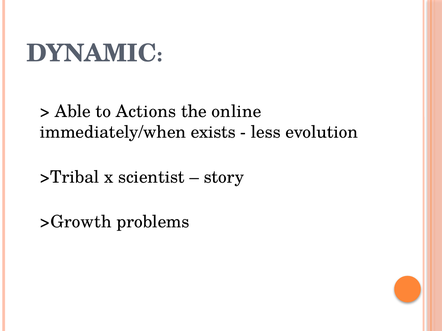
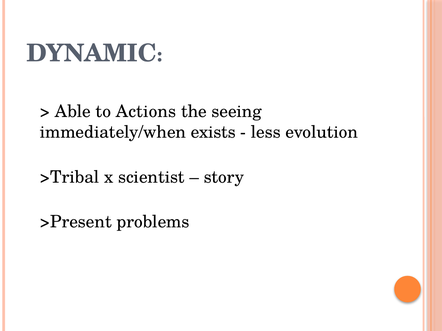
online: online -> seeing (237, 112)
>Growth: >Growth -> >Present (76, 222)
